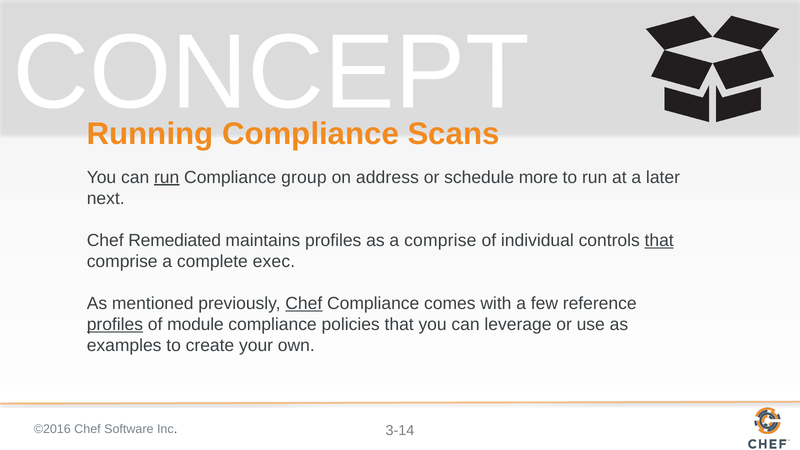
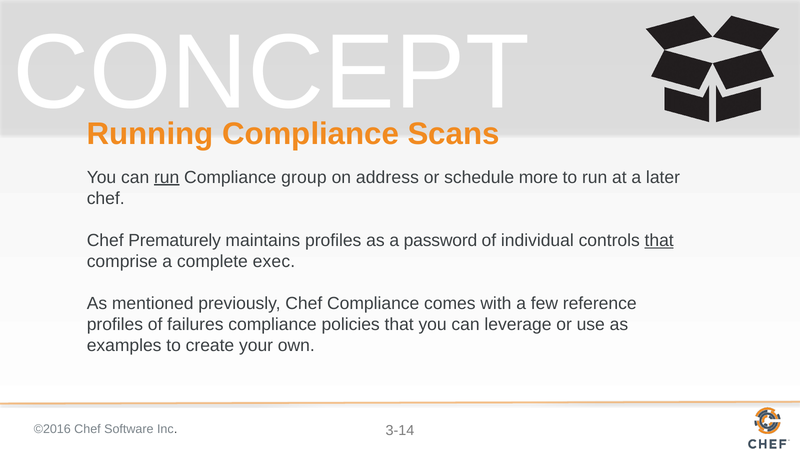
next: next -> chef (106, 198)
Remediated: Remediated -> Prematurely (175, 240)
a comprise: comprise -> password (440, 240)
Chef underline: present -> none (304, 303)
profiles underline: present -> none (115, 324)
module: module -> failures (195, 324)
